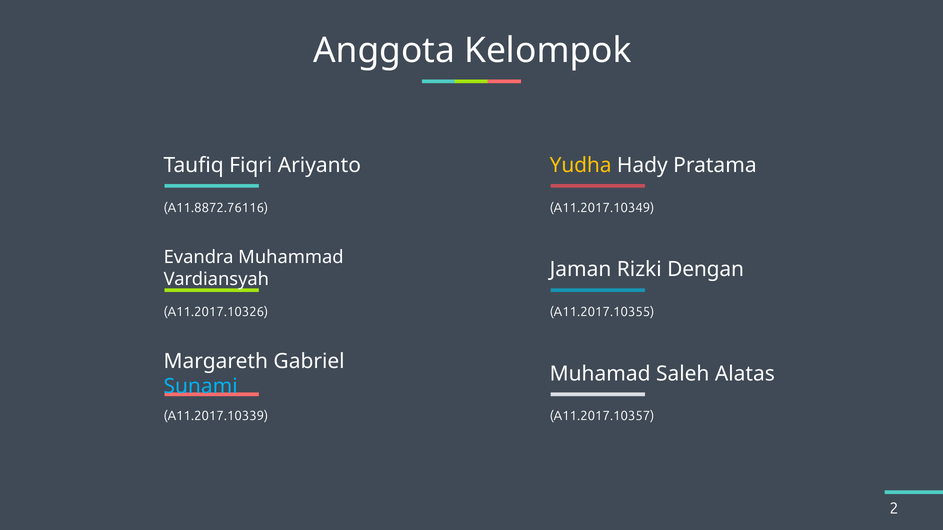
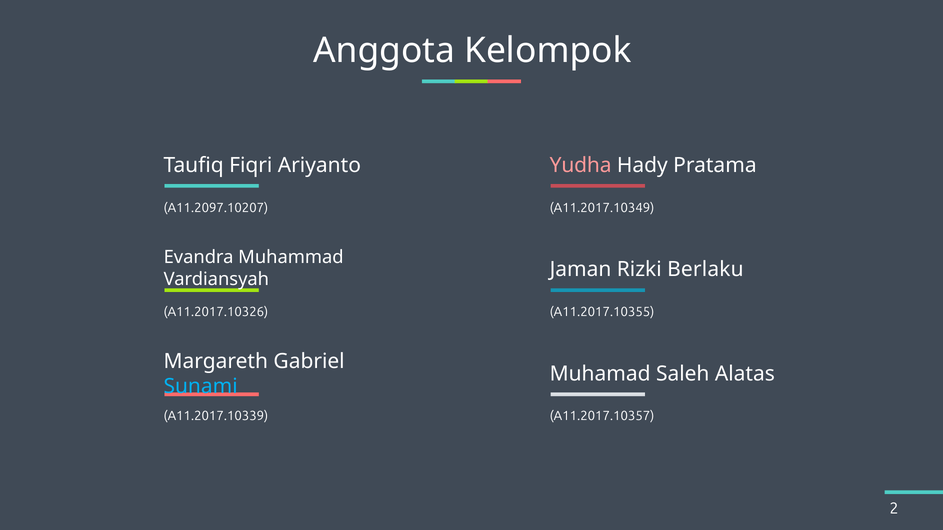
Yudha colour: yellow -> pink (581, 165)
A11.8872.76116: A11.8872.76116 -> A11.2097.10207 (216, 208)
Dengan: Dengan -> Berlaku (705, 270)
